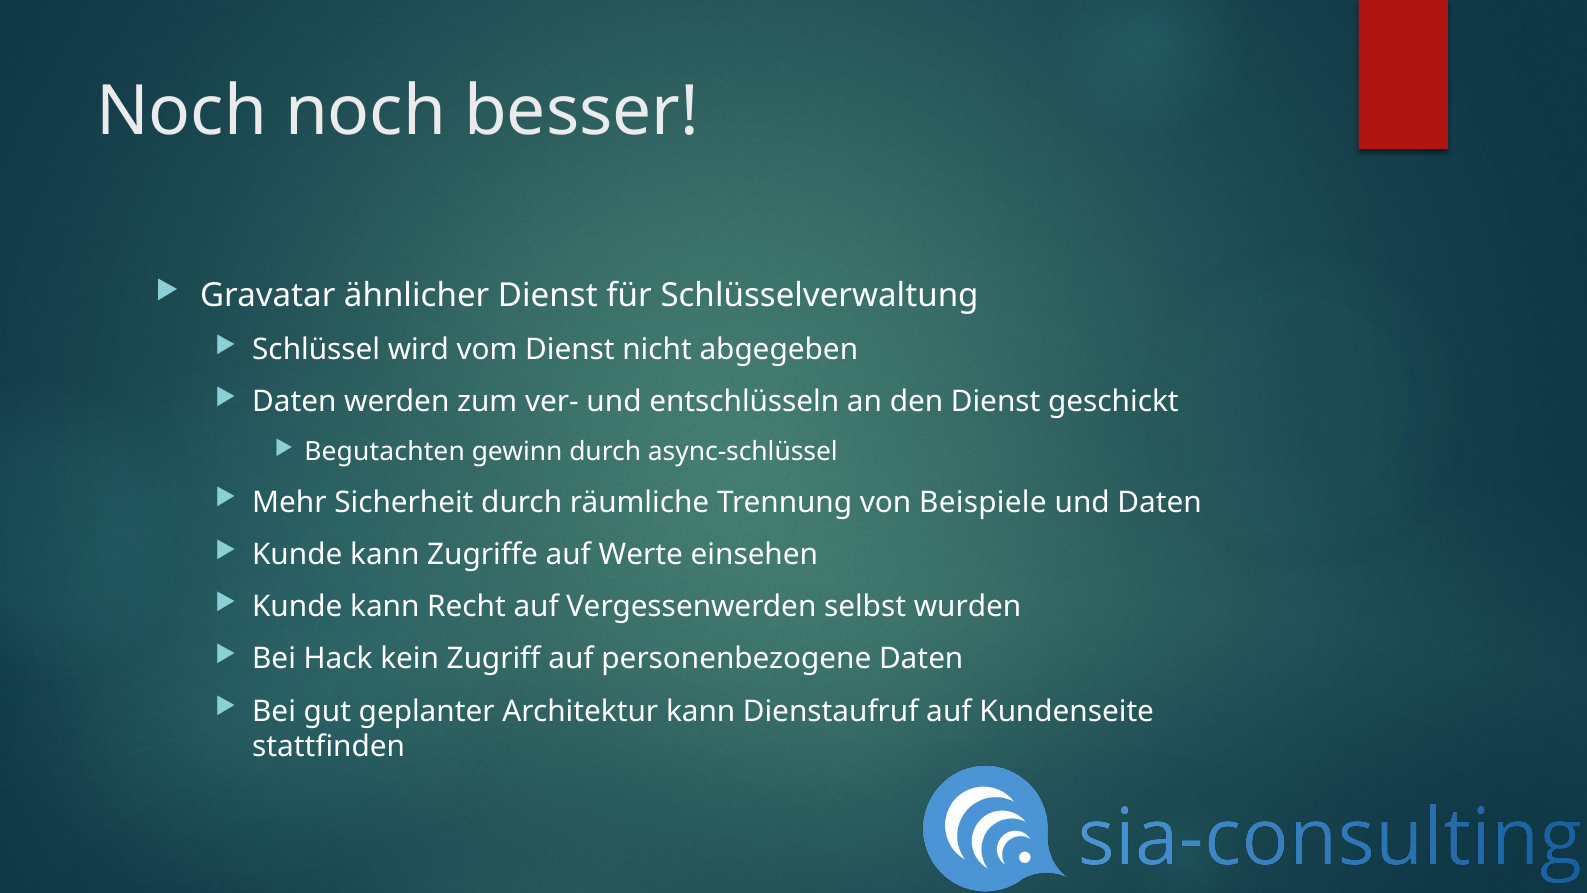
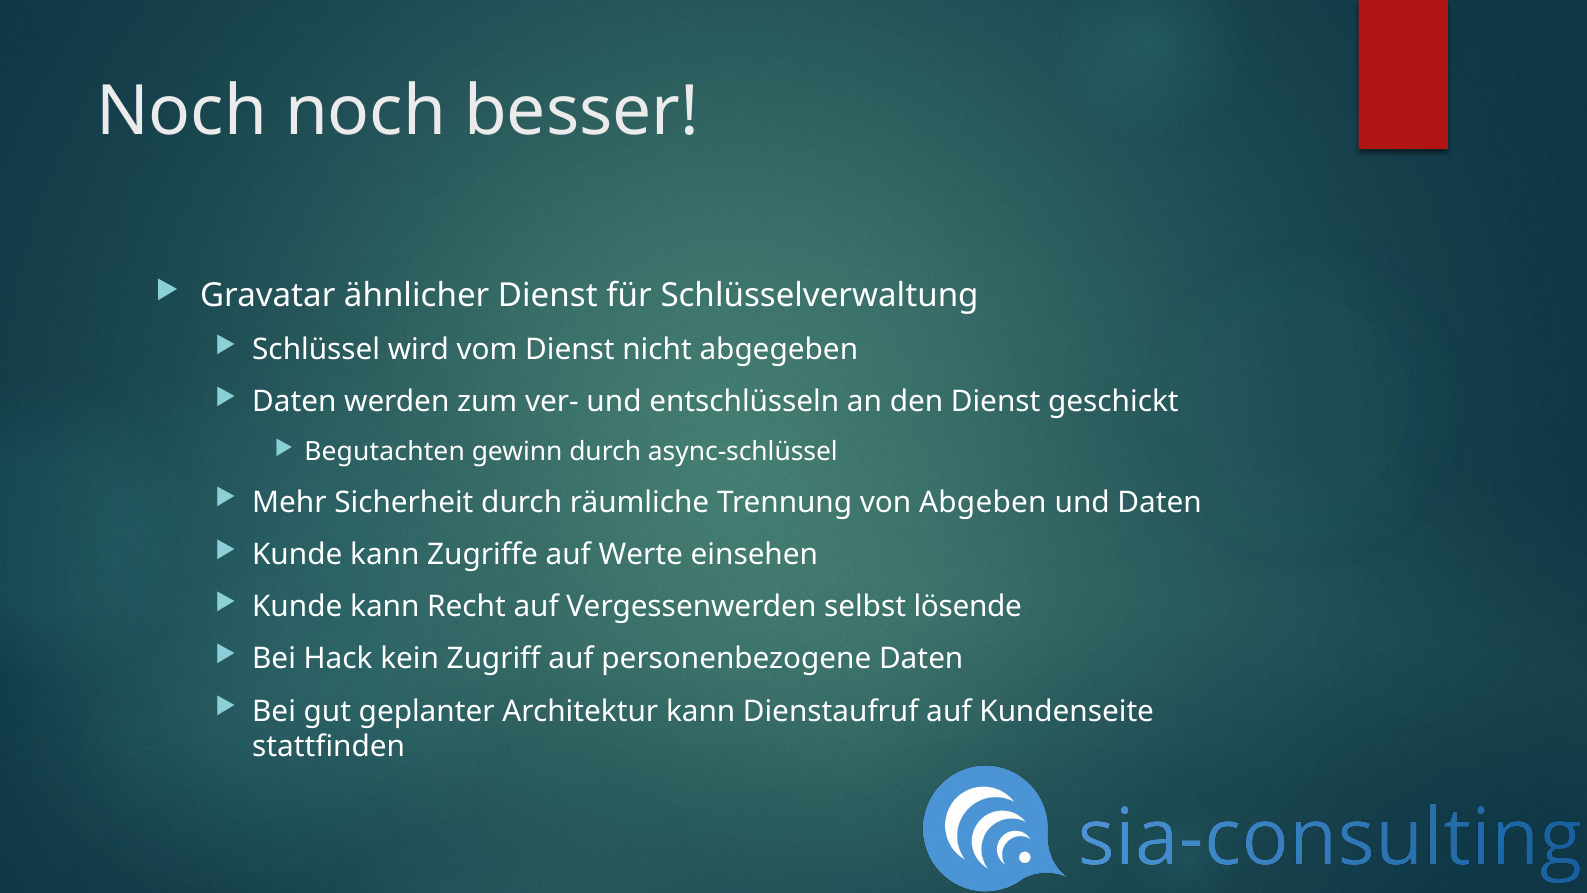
Beispiele: Beispiele -> Abgeben (983, 502)
wurden: wurden -> lösende (968, 607)
